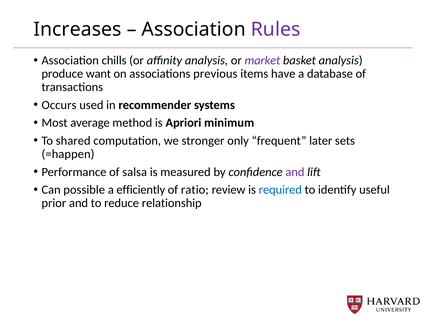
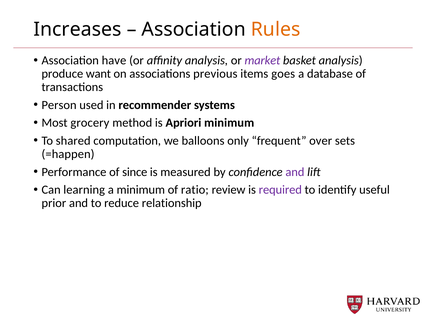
Rules colour: purple -> orange (276, 30)
chills: chills -> have (114, 61)
have: have -> goes (283, 74)
Occurs: Occurs -> Person (59, 105)
average: average -> grocery (90, 123)
stronger: stronger -> balloons (203, 141)
later: later -> over (321, 141)
salsa: salsa -> since (135, 172)
possible: possible -> learning (84, 190)
a efficiently: efficiently -> minimum (141, 190)
required colour: blue -> purple (280, 190)
